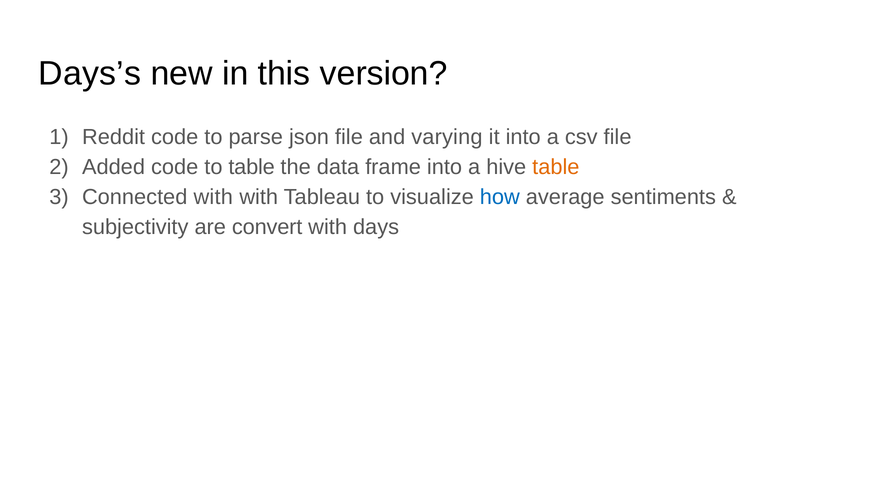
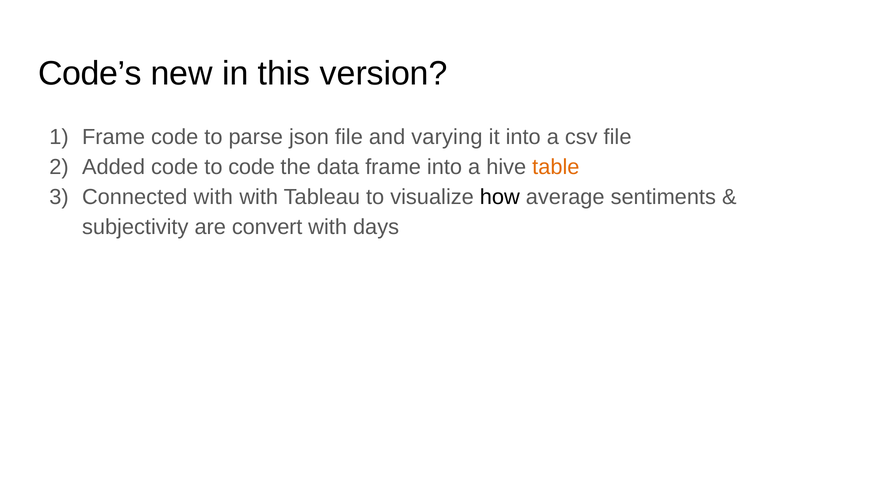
Days’s: Days’s -> Code’s (90, 74)
Reddit: Reddit -> Frame (114, 137)
to table: table -> code (252, 167)
how colour: blue -> black (500, 197)
